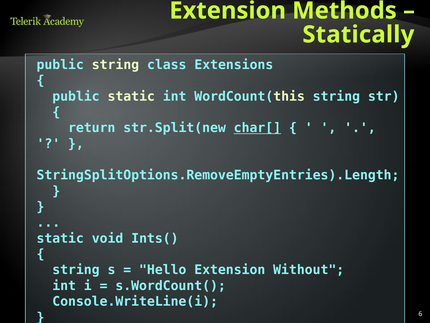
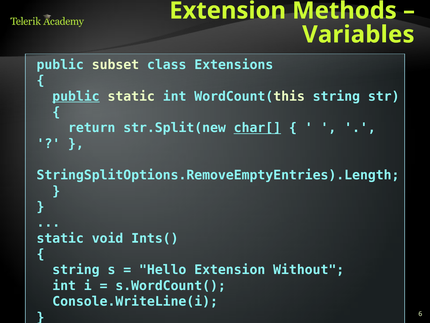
Statically: Statically -> Variables (358, 35)
public string: string -> subset (115, 65)
public underline: none -> present (76, 96)
